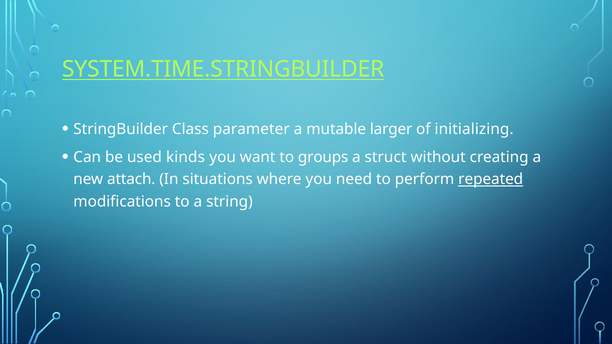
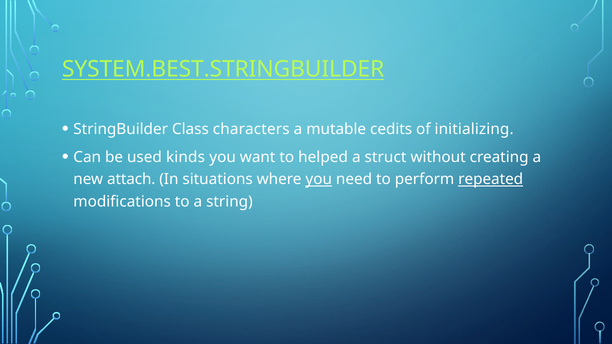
SYSTEM.TIME.STRINGBUILDER: SYSTEM.TIME.STRINGBUILDER -> SYSTEM.BEST.STRINGBUILDER (223, 69)
parameter: parameter -> characters (251, 129)
larger: larger -> cedits (391, 129)
groups: groups -> helped (323, 158)
you underline: none -> present (319, 180)
